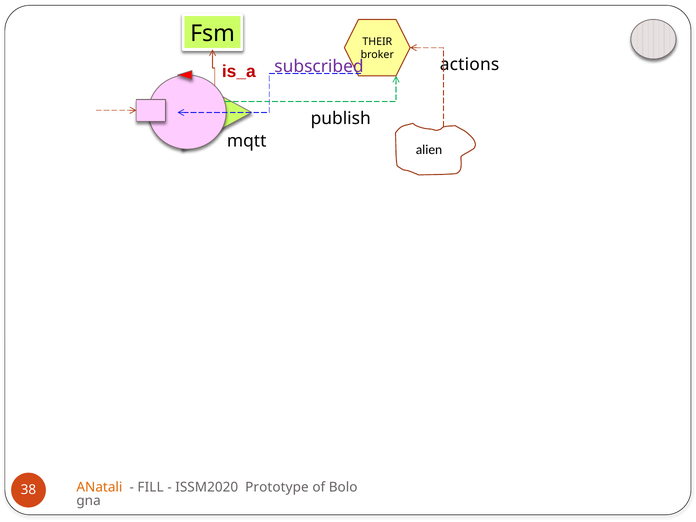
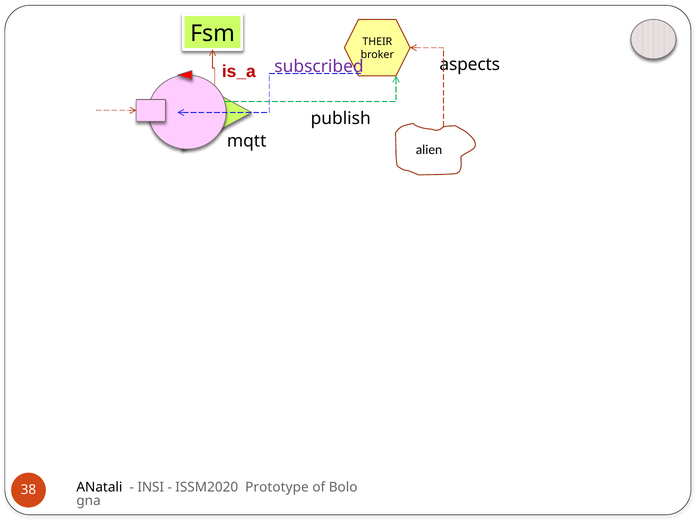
actions: actions -> aspects (470, 64)
ANatali colour: orange -> black (99, 487)
FILL: FILL -> INSI (151, 487)
